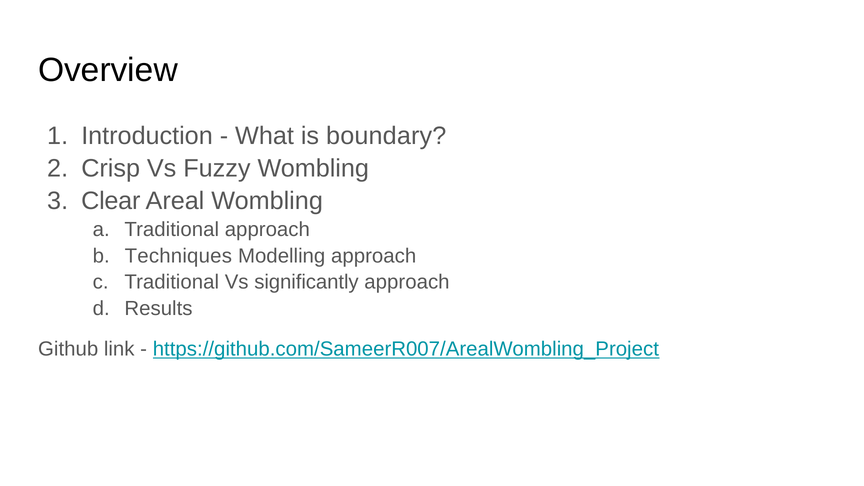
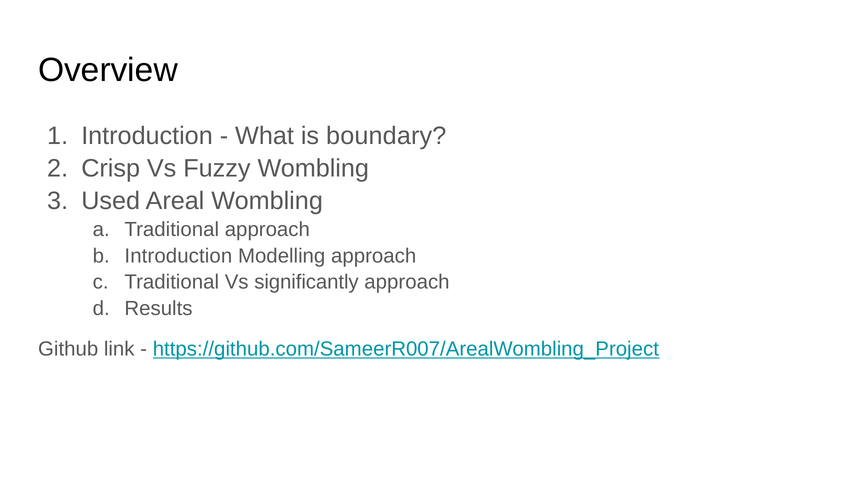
Clear: Clear -> Used (111, 201)
Techniques: Techniques -> Introduction (178, 256)
